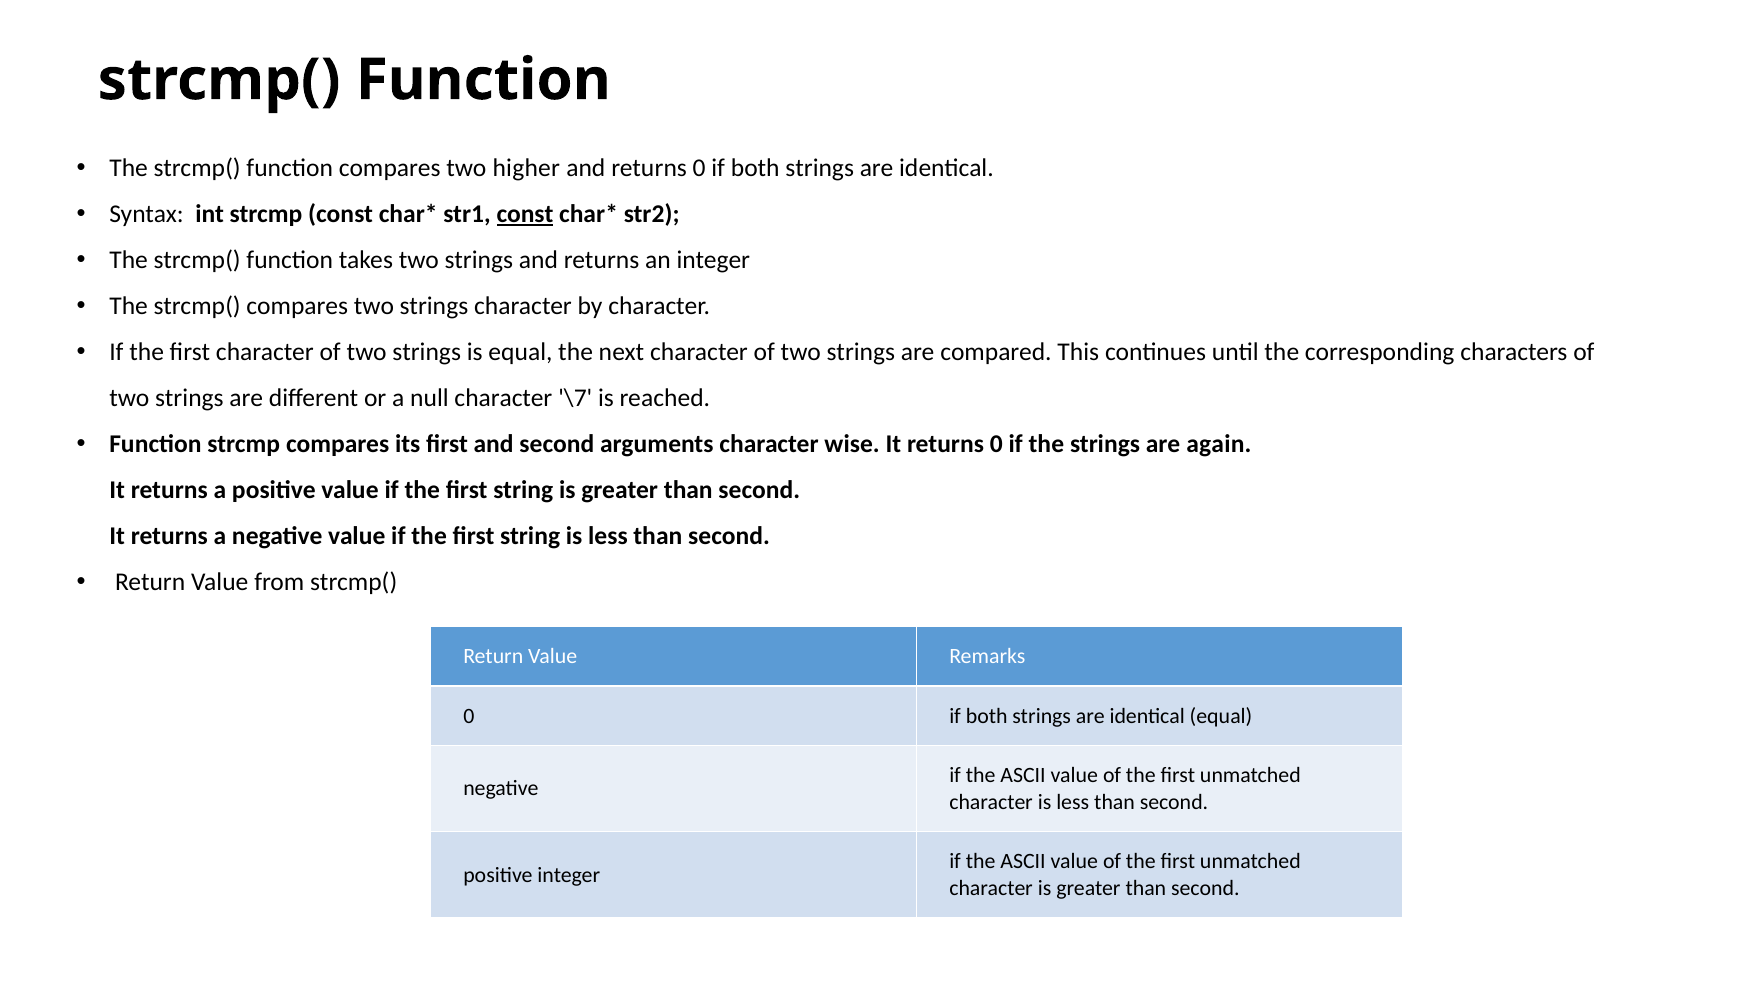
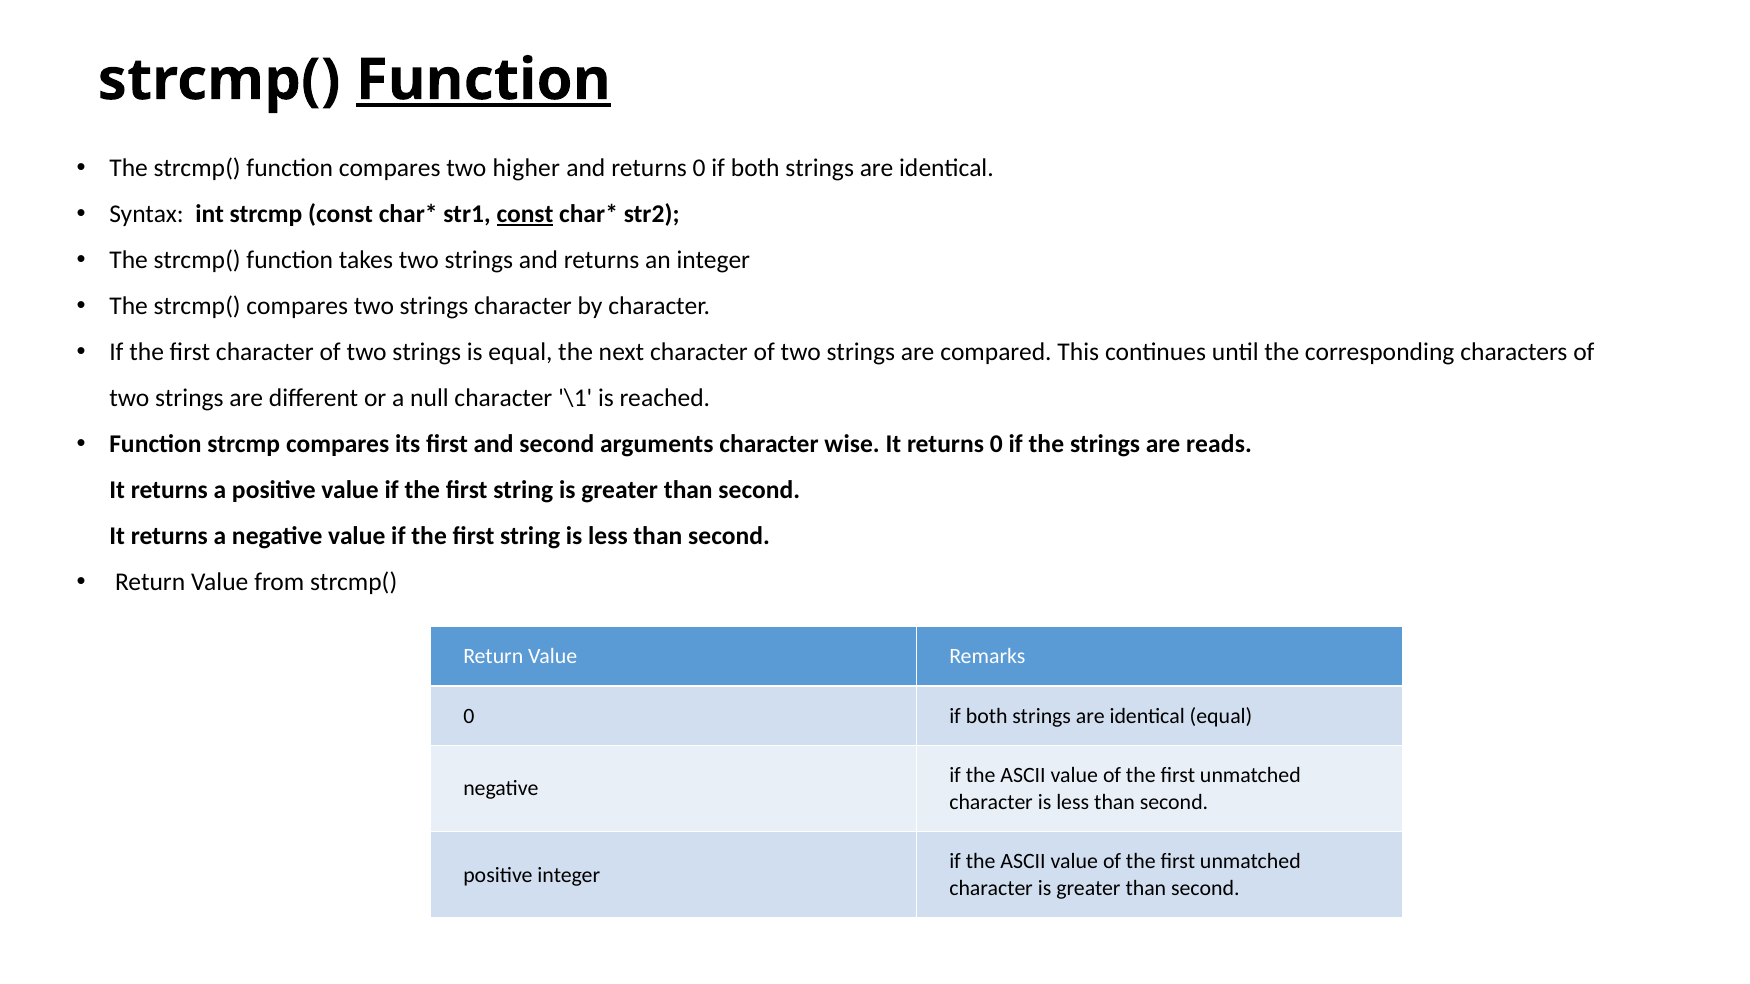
Function underline: none -> present (483, 80)
\7: \7 -> \1 (575, 398)
again: again -> reads (1219, 444)
